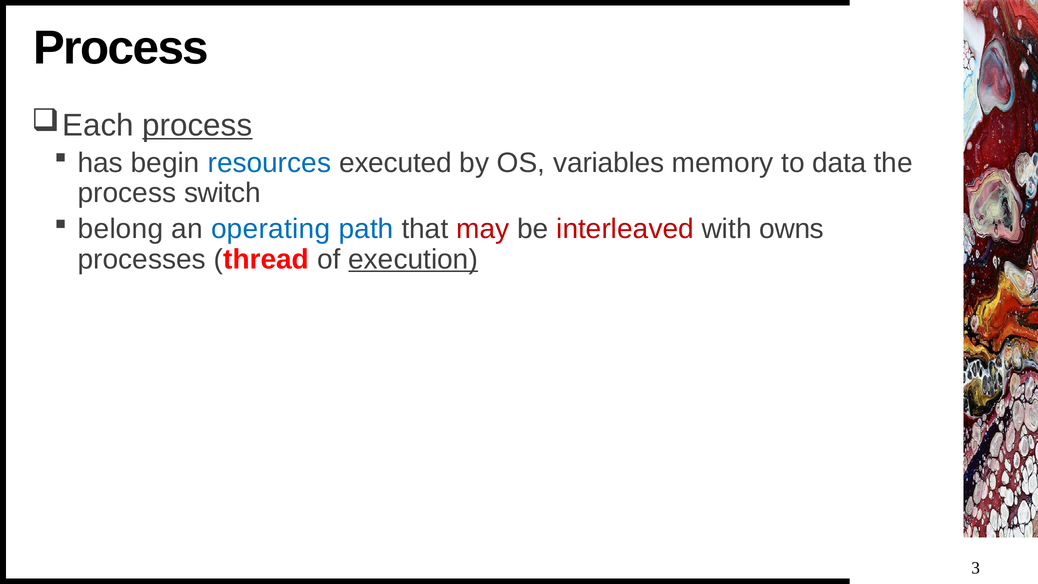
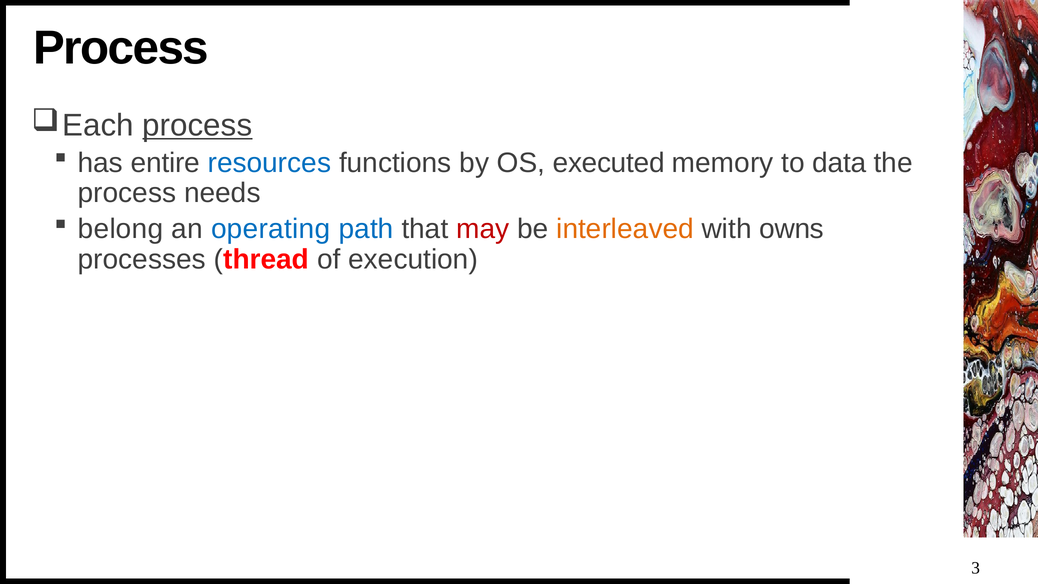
begin: begin -> entire (165, 163)
executed: executed -> functions (395, 163)
variables: variables -> executed (609, 163)
switch: switch -> needs (222, 193)
interleaved colour: red -> orange (625, 229)
execution underline: present -> none (413, 259)
